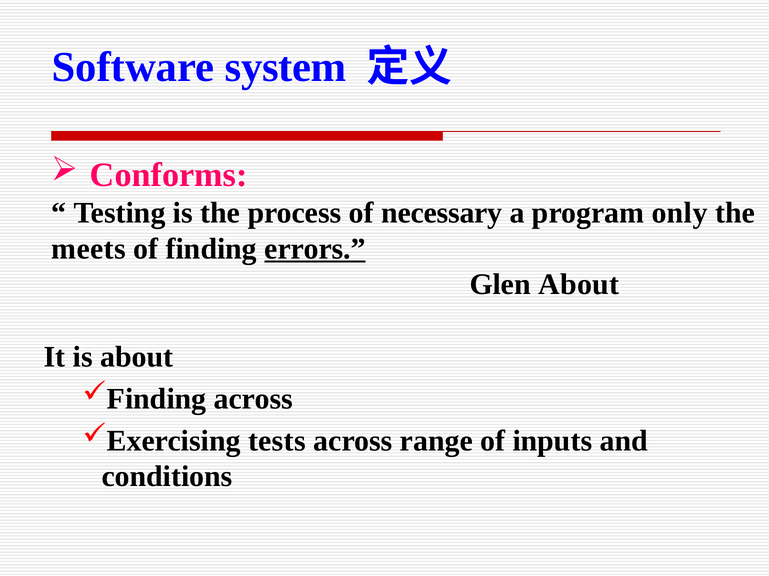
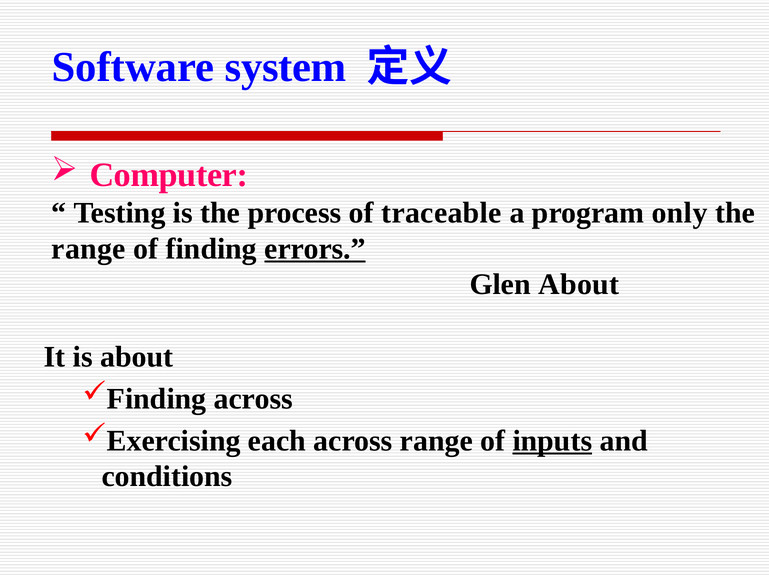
Conforms: Conforms -> Computer (169, 175)
necessary: necessary -> traceable (442, 213)
meets: meets -> range (89, 249)
tests: tests -> each (277, 441)
inputs underline: none -> present (552, 441)
